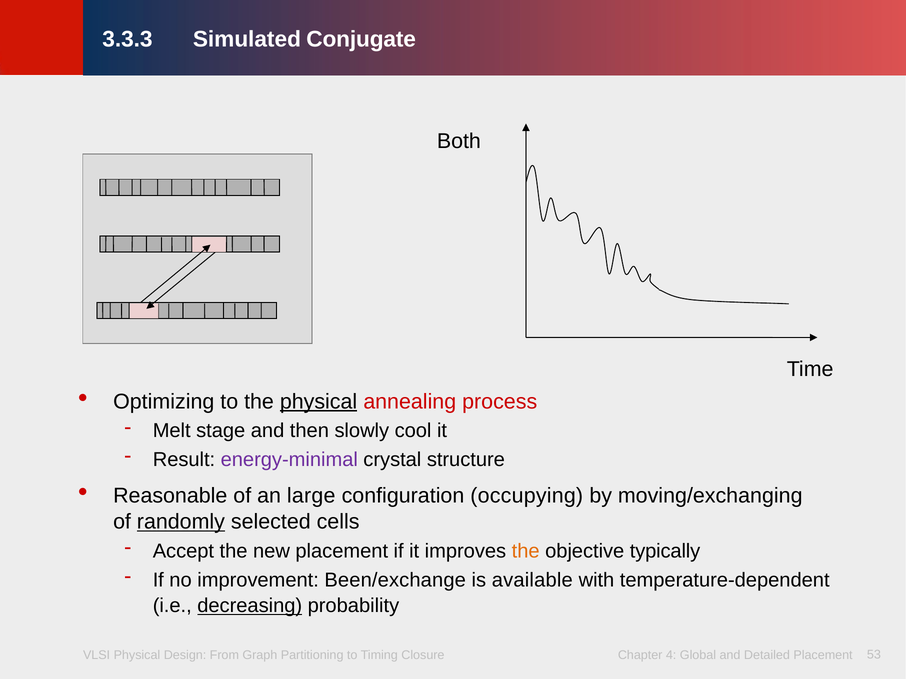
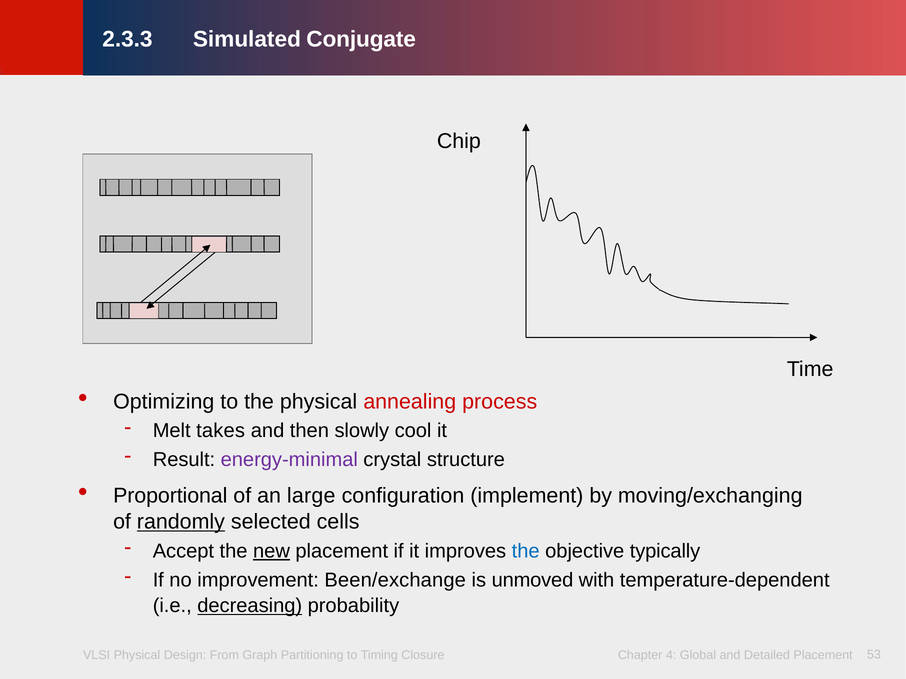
3.3.3: 3.3.3 -> 2.3.3 (127, 39)
Both: Both -> Chip (459, 141)
physical underline: present -> none (319, 402)
stage: stage -> takes (221, 431)
Reasonable: Reasonable -> Proportional (170, 496)
occupying: occupying -> implement (527, 496)
new underline: none -> present (272, 551)
the colour: orange -> blue (526, 551)
available: available -> unmoved (532, 580)
